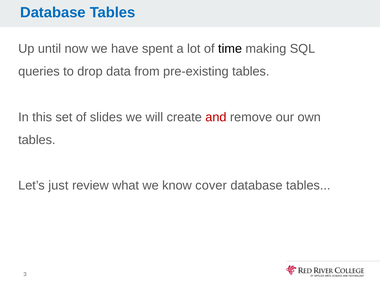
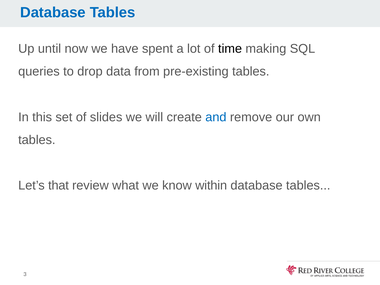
and colour: red -> blue (216, 117)
just: just -> that (58, 186)
cover: cover -> within (211, 186)
